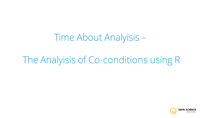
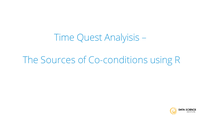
About: About -> Quest (89, 37)
The Analyisis: Analyisis -> Sources (58, 60)
